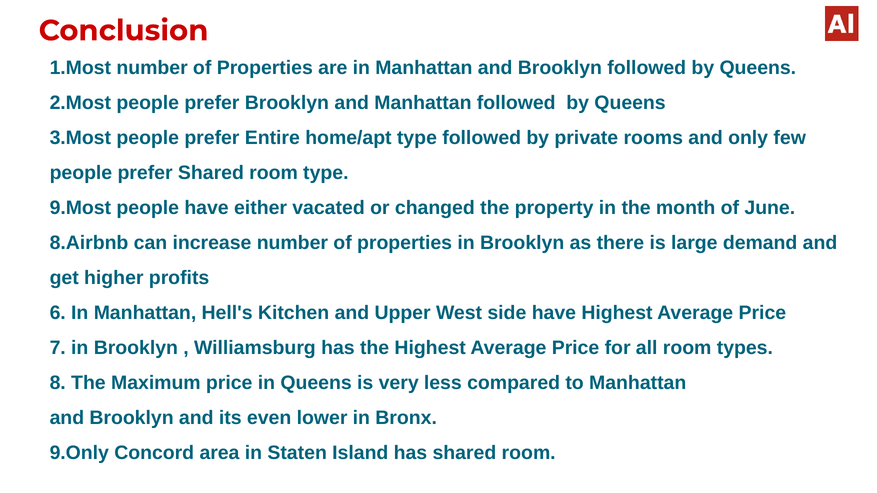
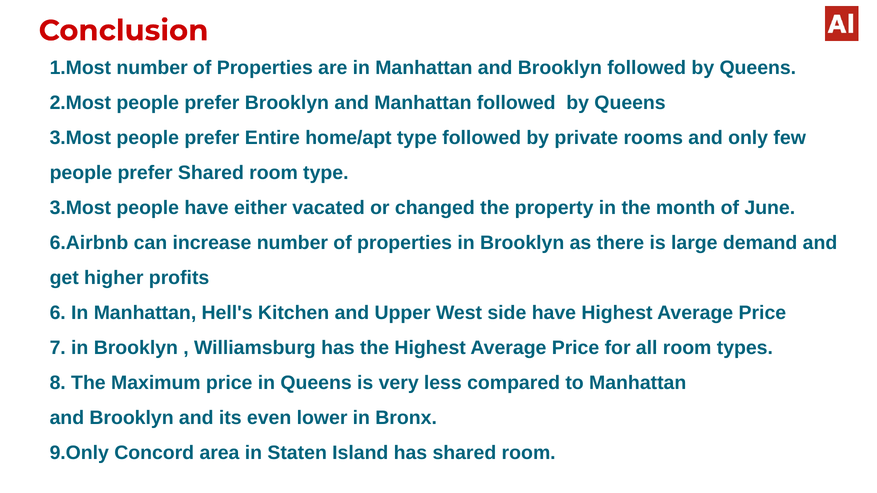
9.Most: 9.Most -> 3.Most (80, 208)
8.Airbnb: 8.Airbnb -> 6.Airbnb (89, 243)
